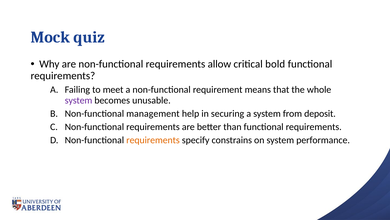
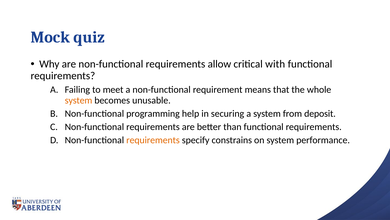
bold: bold -> with (275, 64)
system colour: purple -> orange (79, 100)
management: management -> programming (153, 113)
